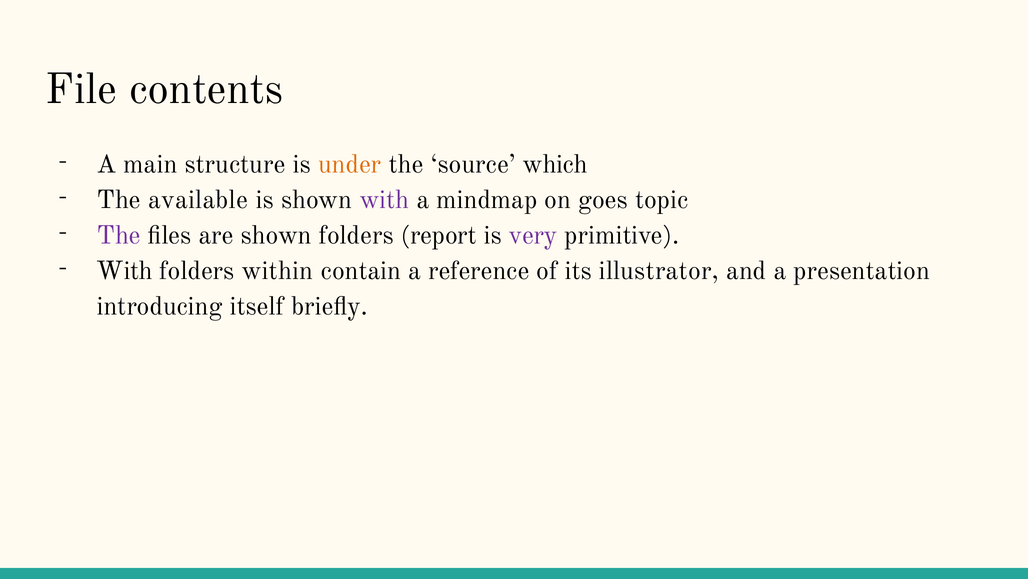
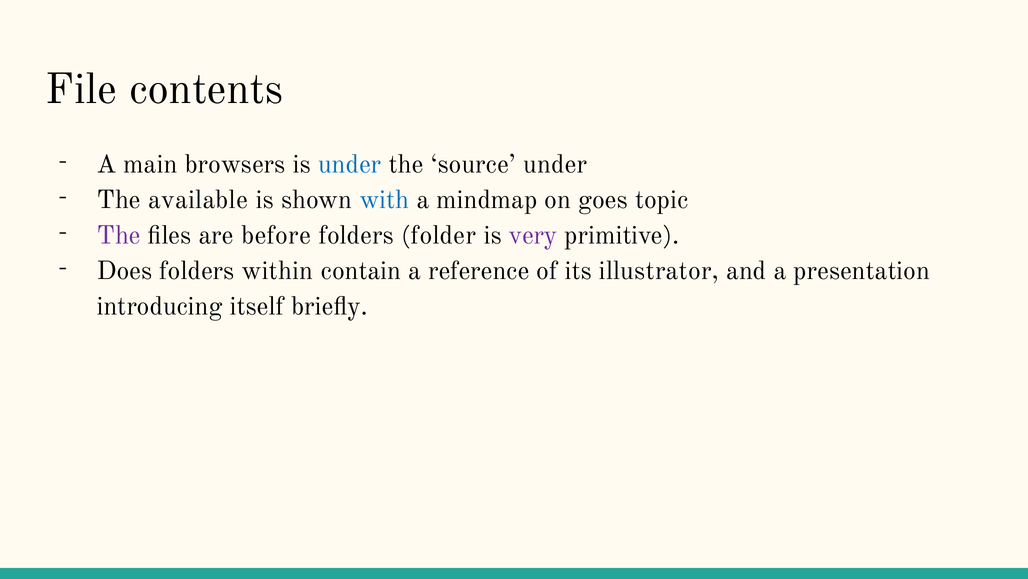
structure: structure -> browsers (235, 164)
under colour: orange -> blue (350, 164)
source which: which -> under (555, 164)
with colour: purple -> blue (384, 199)
are shown: shown -> before (276, 235)
report: report -> folder (439, 235)
With: With -> Does (125, 270)
